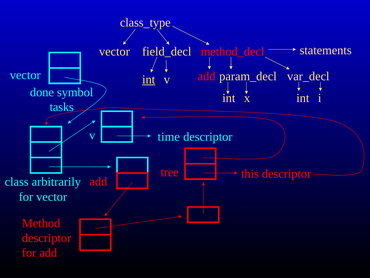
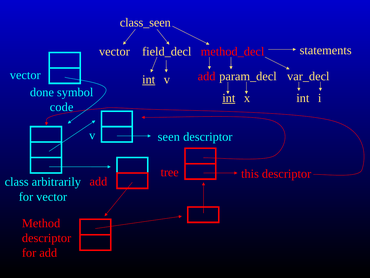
class_type: class_type -> class_seen (145, 22)
int underline: none -> present (229, 98)
tasks: tasks -> code (62, 107)
time: time -> seen (169, 136)
